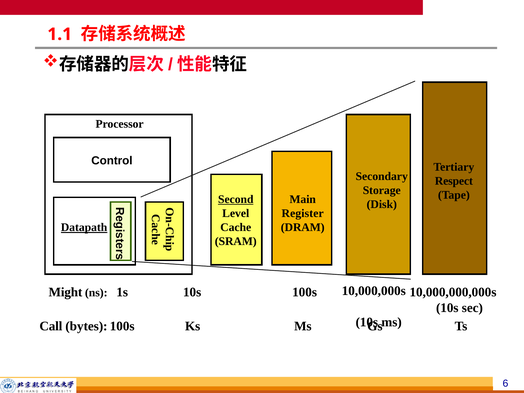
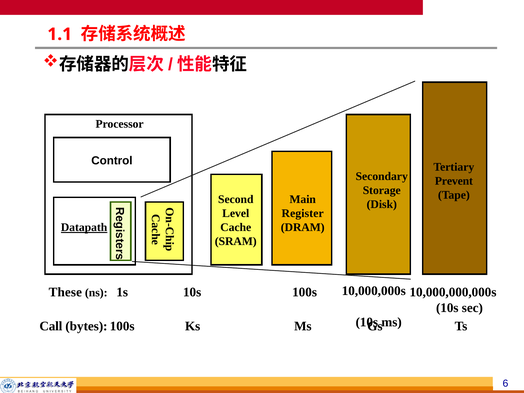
Respect: Respect -> Prevent (454, 181)
Second underline: present -> none (236, 199)
Might: Might -> These (65, 292)
